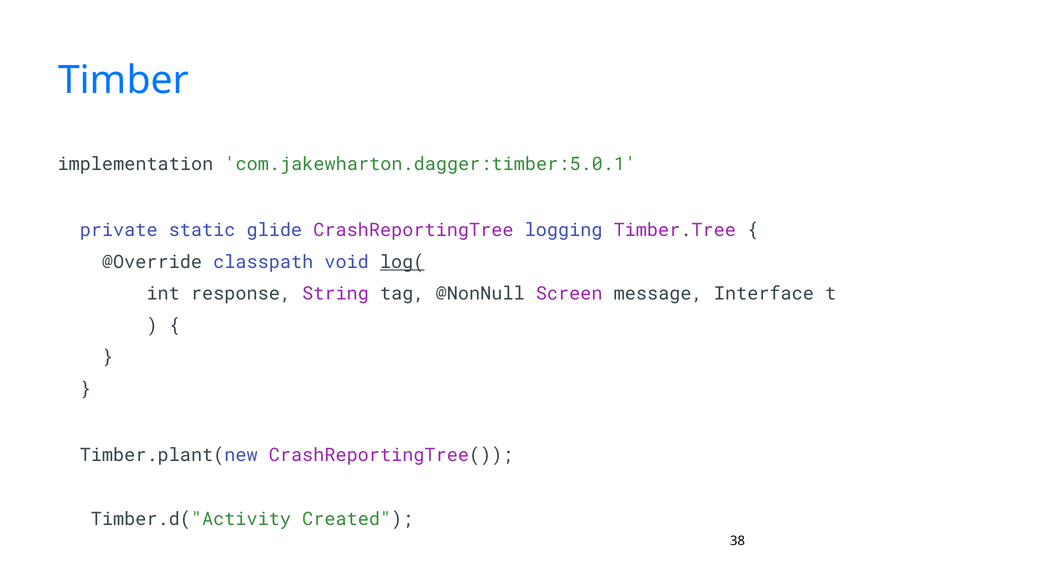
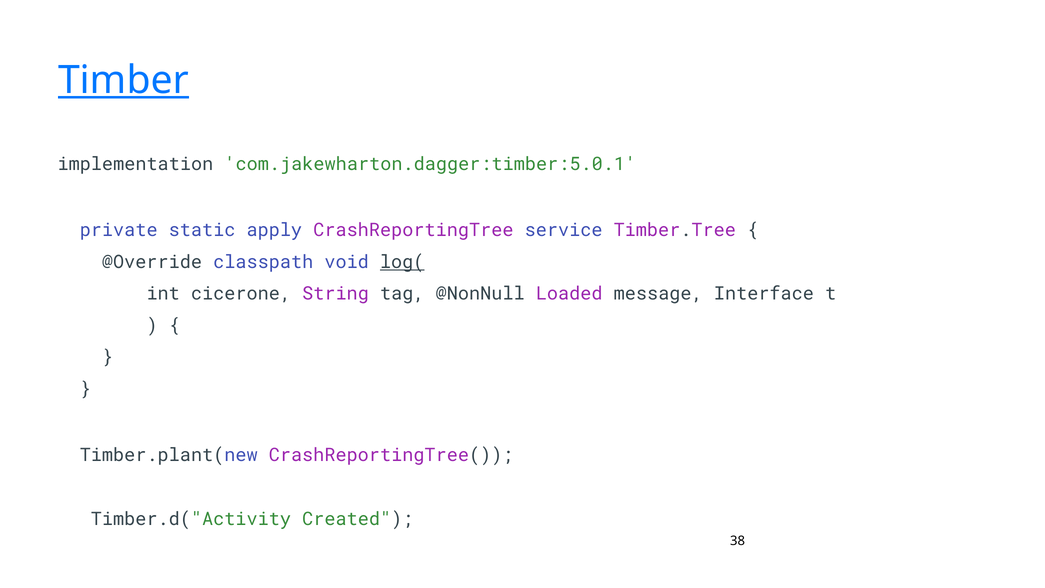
Timber underline: none -> present (123, 80)
glide: glide -> apply (274, 230)
logging: logging -> service (564, 230)
response: response -> cicerone (241, 294)
Screen: Screen -> Loaded (569, 294)
